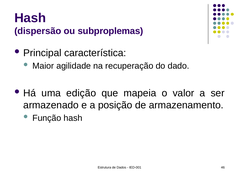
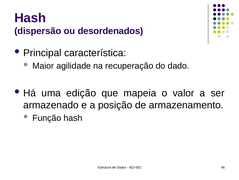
subproplemas: subproplemas -> desordenados (110, 31)
